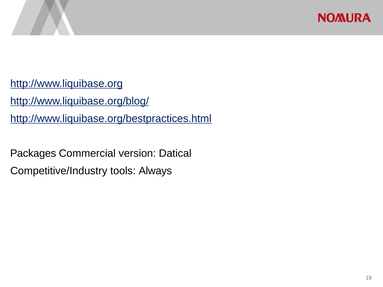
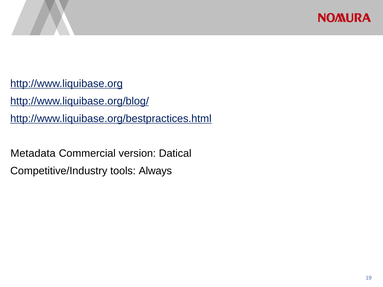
Packages: Packages -> Metadata (33, 154)
